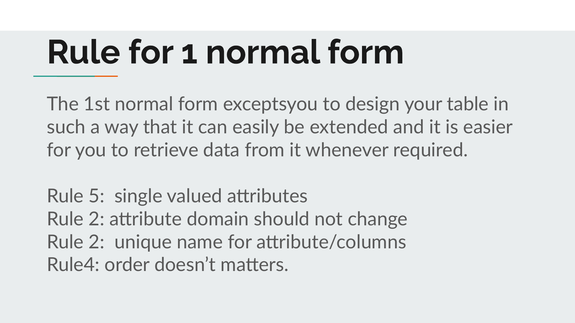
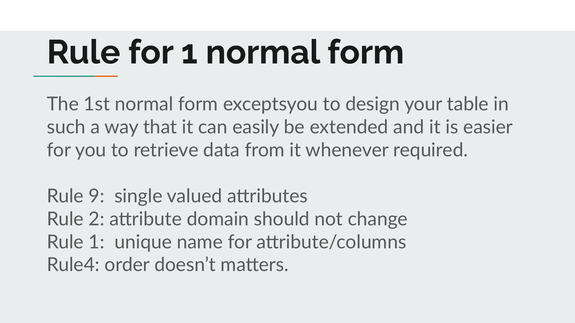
5: 5 -> 9 (97, 196)
2: 2 -> 1 (97, 242)
